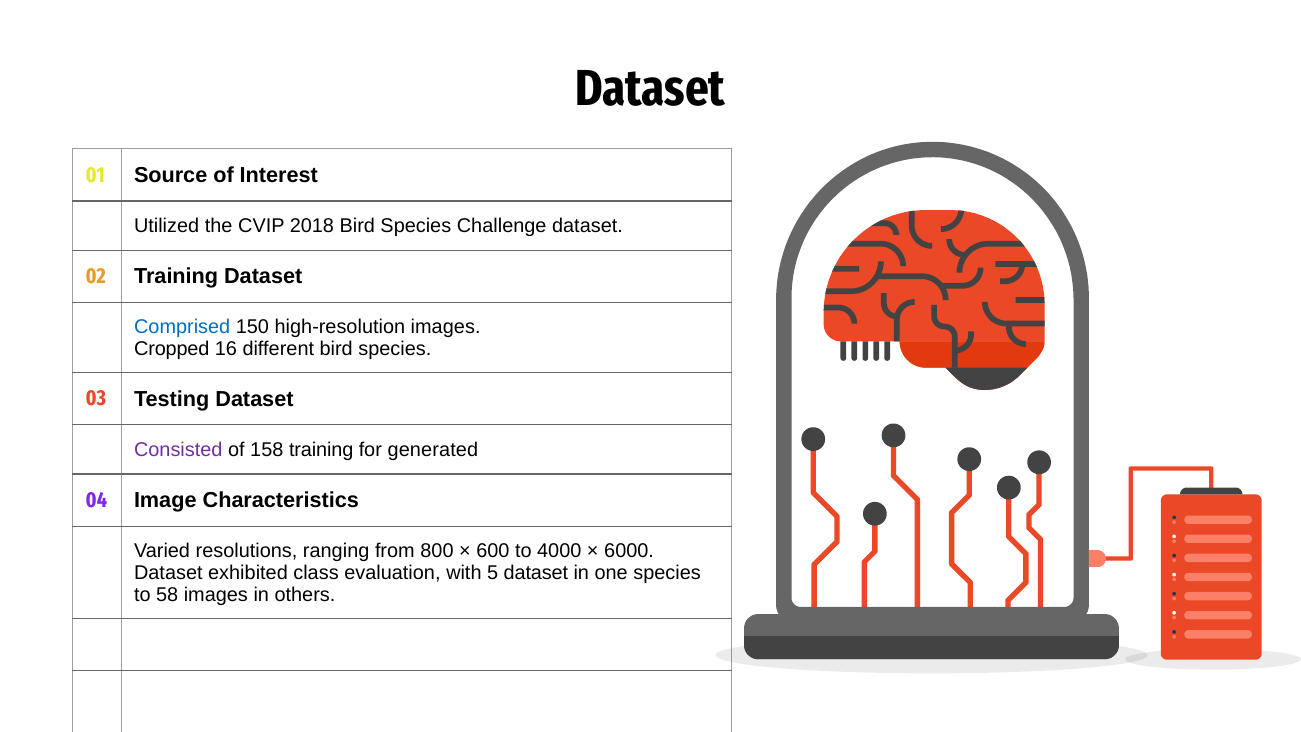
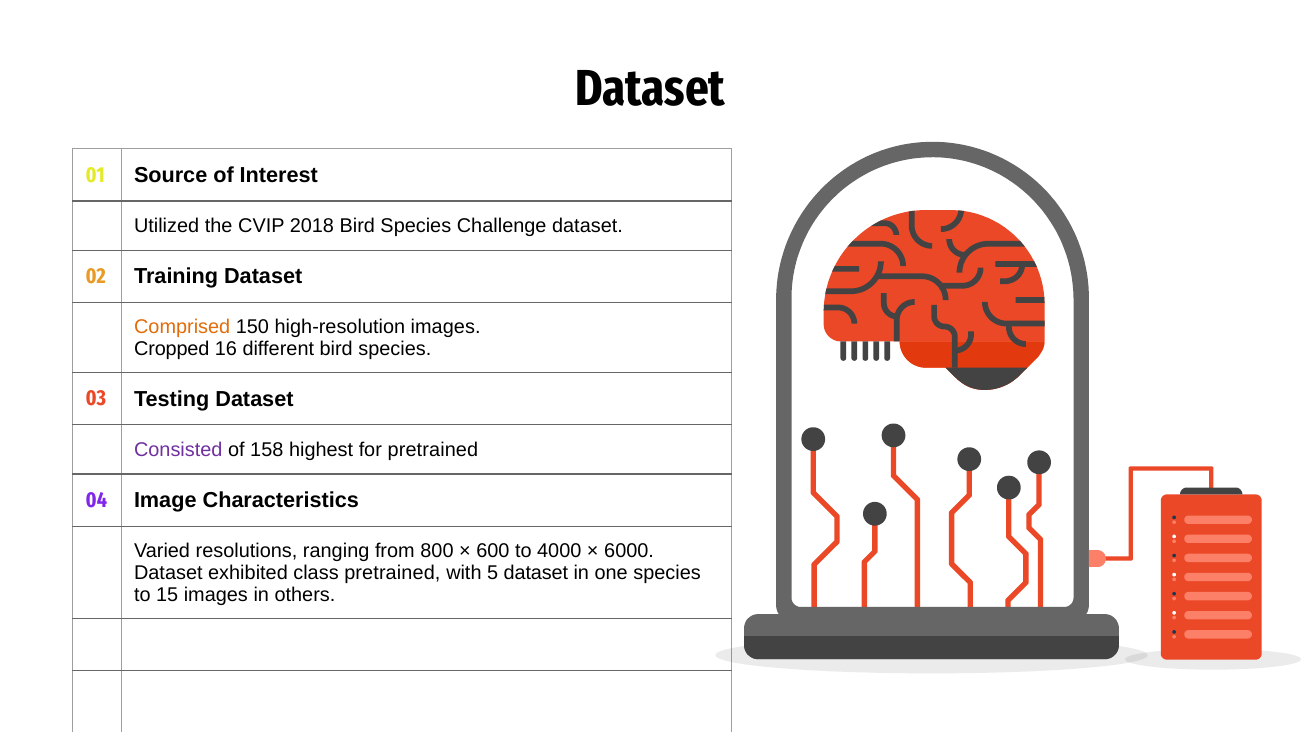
Comprised colour: blue -> orange (182, 327)
158 training: training -> highest (321, 450)
for generated: generated -> pretrained (433, 450)
class evaluation: evaluation -> pretrained (392, 573)
58: 58 -> 15 (167, 595)
